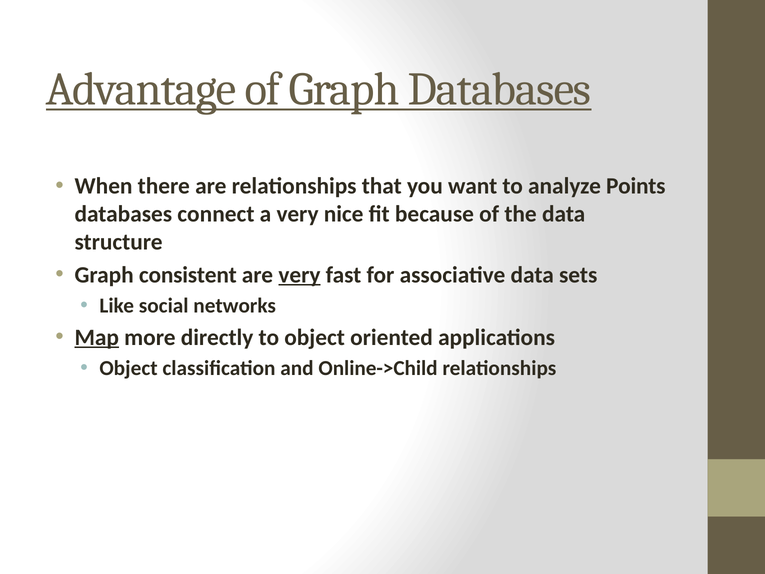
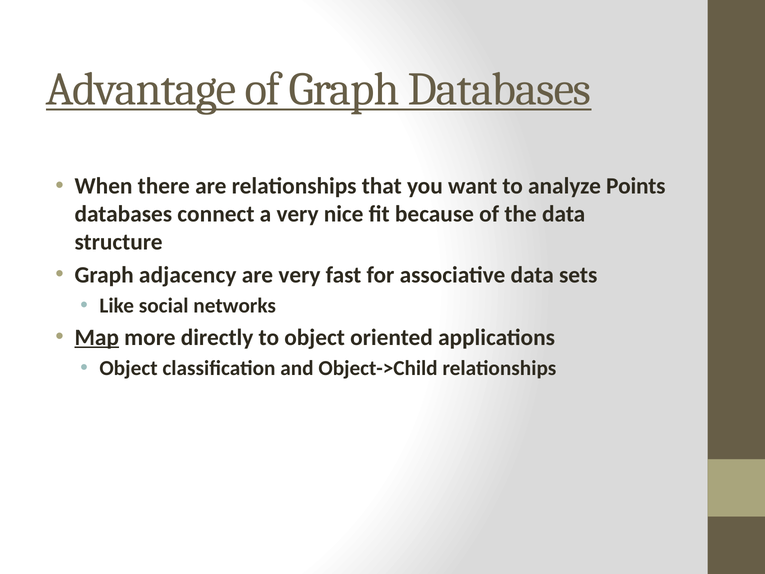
consistent: consistent -> adjacency (188, 275)
very underline: present -> none (299, 275)
Online->Child: Online->Child -> Object->Child (378, 368)
